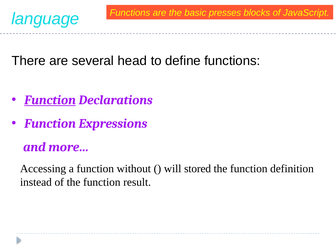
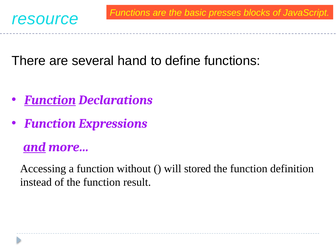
language: language -> resource (45, 19)
head: head -> hand (132, 61)
and underline: none -> present (34, 147)
